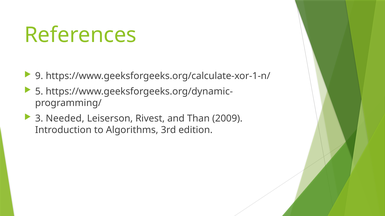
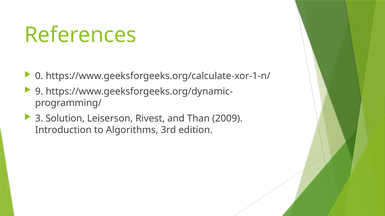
9: 9 -> 0 (39, 76)
5: 5 -> 9 (39, 92)
Needed: Needed -> Solution (65, 119)
